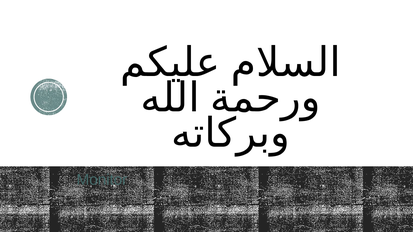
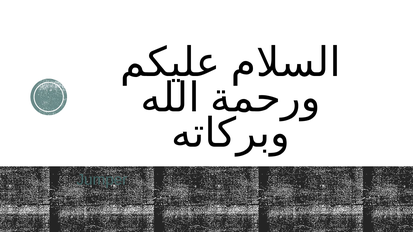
Monitor: Monitor -> Jumper (102, 180)
